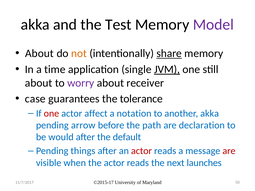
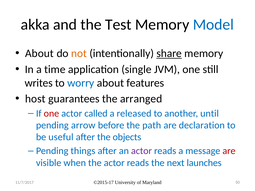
Model colour: purple -> blue (213, 25)
JVM underline: present -> none (167, 69)
about: about -> writes (39, 83)
worry colour: purple -> blue (81, 83)
receiver: receiver -> features (145, 83)
case: case -> host (35, 99)
tolerance: tolerance -> arranged (141, 99)
affect: affect -> called (96, 114)
notation: notation -> released (134, 114)
another akka: akka -> until (210, 114)
would: would -> useful (61, 137)
default: default -> objects (127, 137)
actor colour: red -> purple (142, 151)
